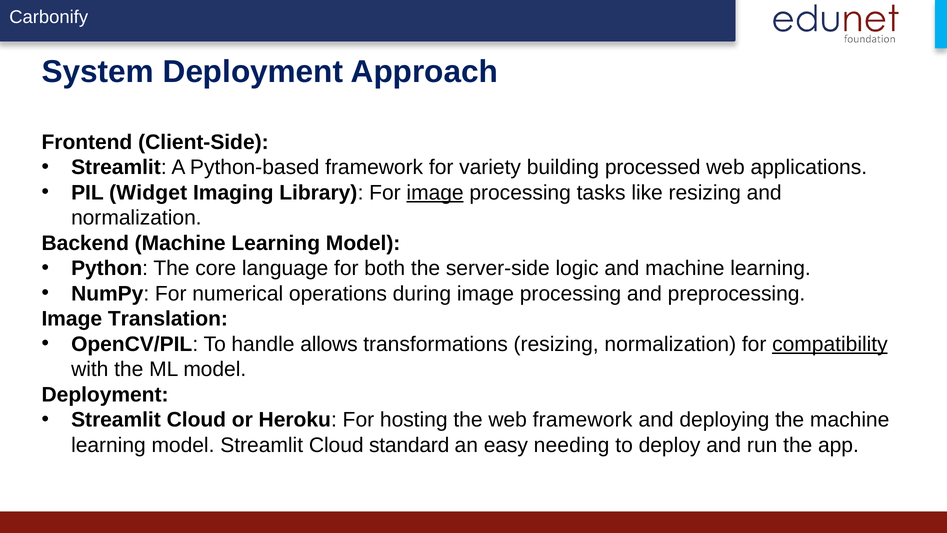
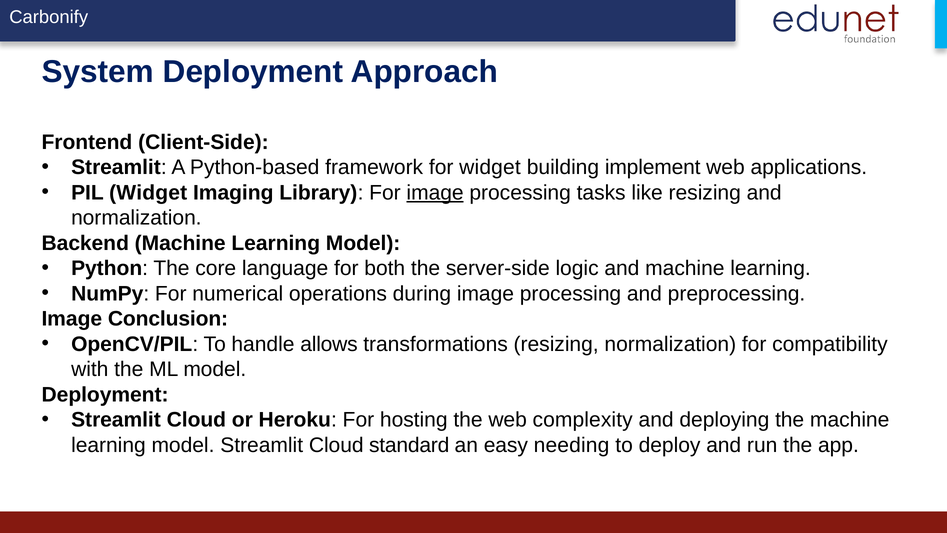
for variety: variety -> widget (490, 167)
processed: processed -> implement (653, 167)
Translation: Translation -> Conclusion (168, 319)
compatibility underline: present -> none (830, 344)
web framework: framework -> complexity (583, 420)
